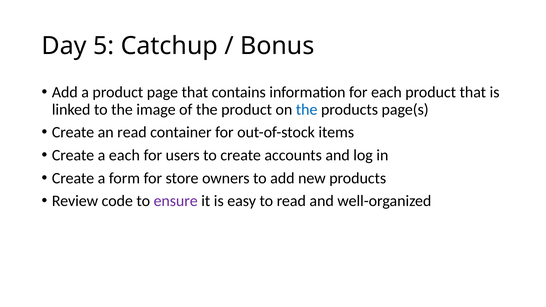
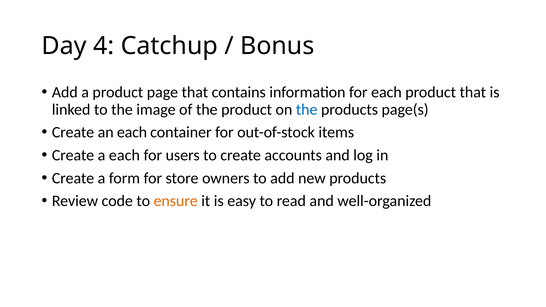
5: 5 -> 4 (104, 46)
an read: read -> each (132, 132)
ensure colour: purple -> orange (176, 201)
